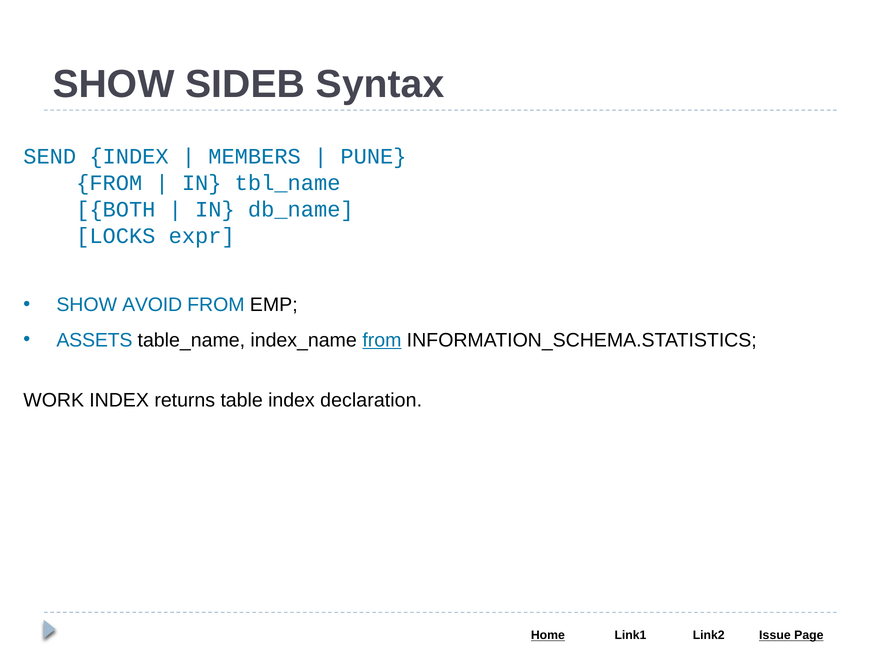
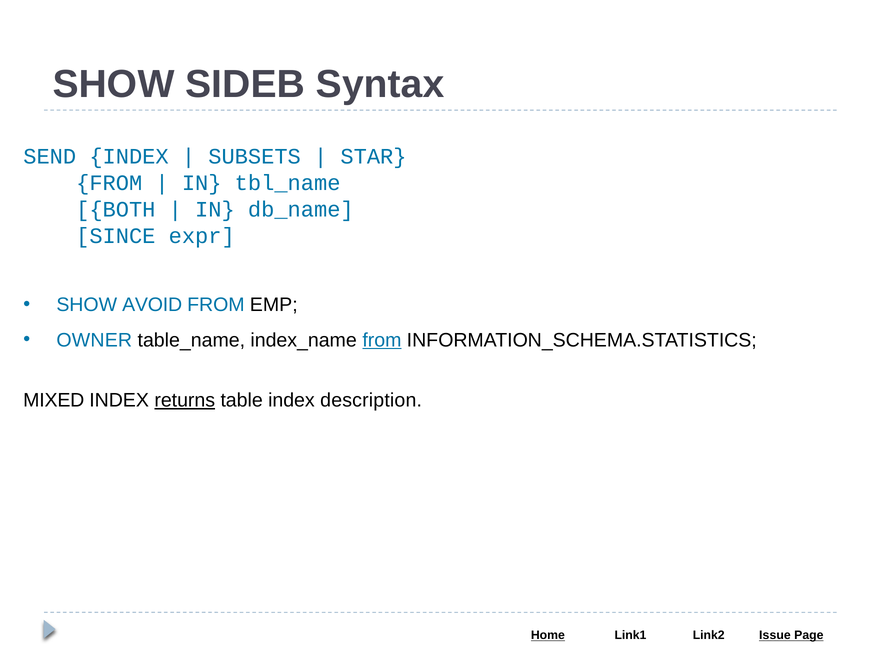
MEMBERS: MEMBERS -> SUBSETS (255, 156)
PUNE: PUNE -> STAR (374, 156)
LOCKS: LOCKS -> SINCE (116, 236)
ASSETS: ASSETS -> OWNER (94, 340)
WORK: WORK -> MIXED (54, 400)
returns underline: none -> present (185, 400)
declaration: declaration -> description (371, 400)
